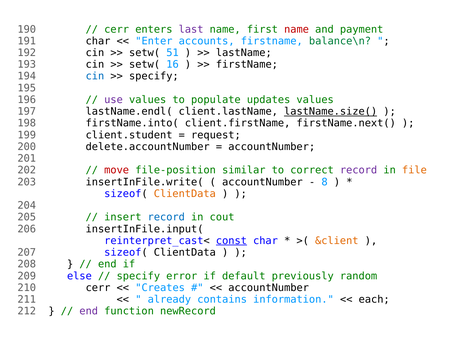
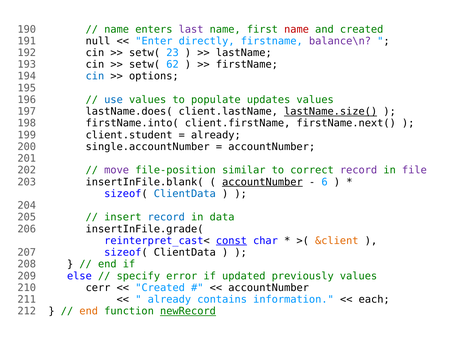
cerr: cerr -> name (117, 29)
and payment: payment -> created (362, 29)
191 char: char -> null (98, 41)
accounts: accounts -> directly (207, 41)
balance\n colour: green -> purple (340, 41)
51: 51 -> 23 (173, 53)
16: 16 -> 62 (173, 65)
specify: specify -> options (154, 76)
use colour: purple -> blue (114, 100)
lastName.endl(: lastName.endl( -> lastName.does( (129, 112)
request: request -> already (216, 135)
delete.accountNumber: delete.accountNumber -> single.accountNumber (148, 147)
move colour: red -> purple (117, 171)
file colour: orange -> purple (414, 171)
insertInFile.write(: insertInFile.write( -> insertInFile.blank( (145, 182)
accountNumber underline: none -> present (262, 182)
8: 8 -> 6 (325, 182)
ClientData colour: orange -> blue (185, 194)
cout: cout -> data (222, 218)
insertInFile.input(: insertInFile.input( -> insertInFile.grade( (145, 229)
default: default -> updated (244, 277)
previously random: random -> values (359, 277)
Creates: Creates -> Created (160, 288)
end colour: purple -> orange (89, 312)
newRecord underline: none -> present (188, 312)
